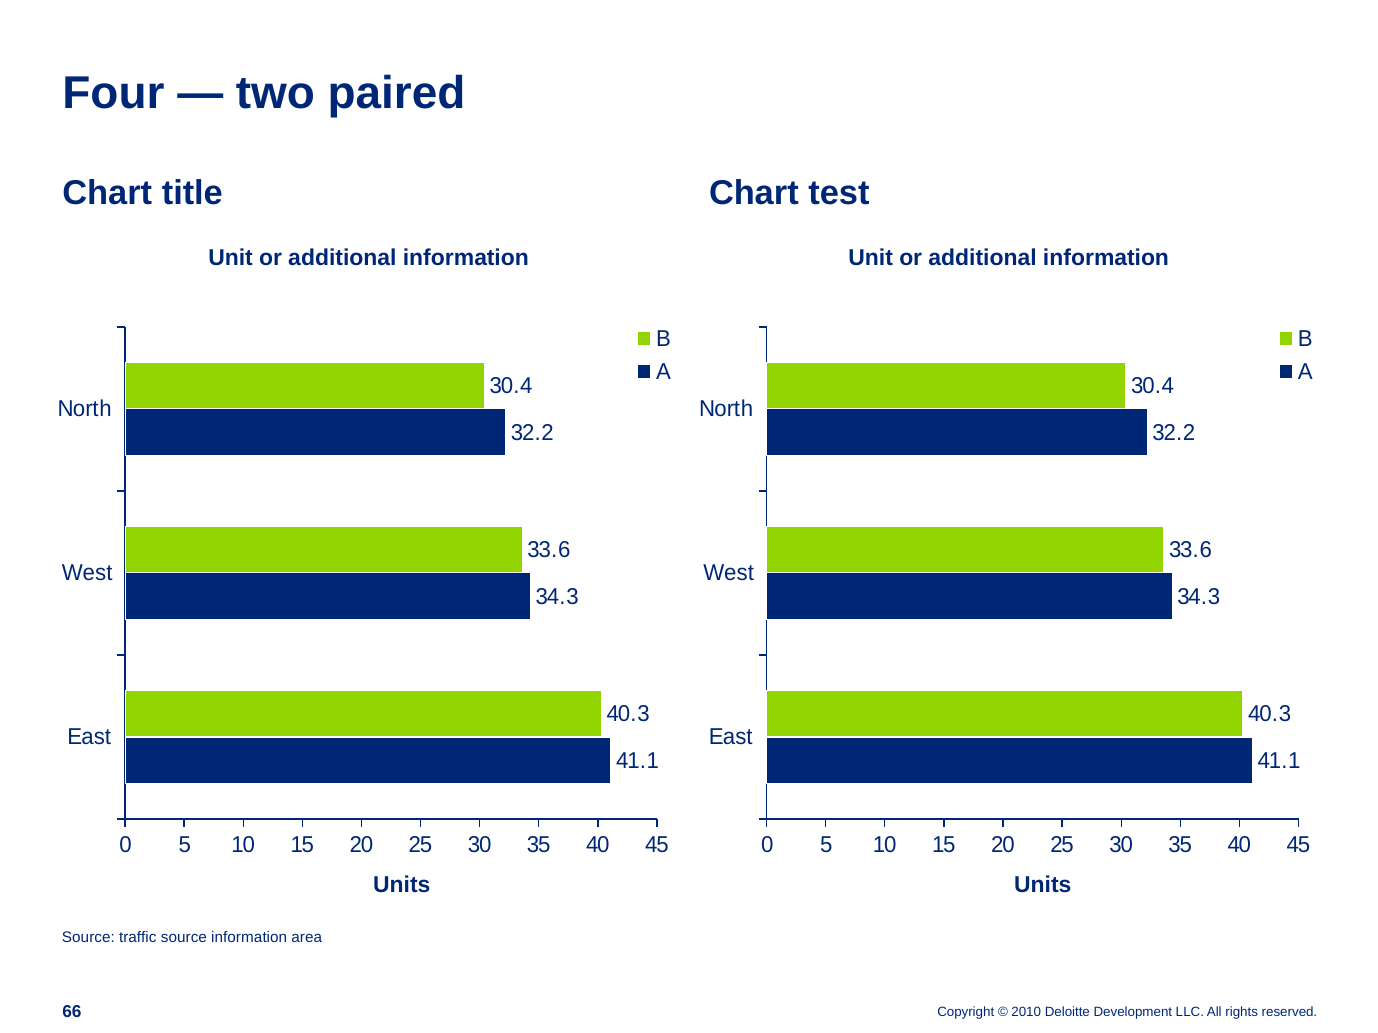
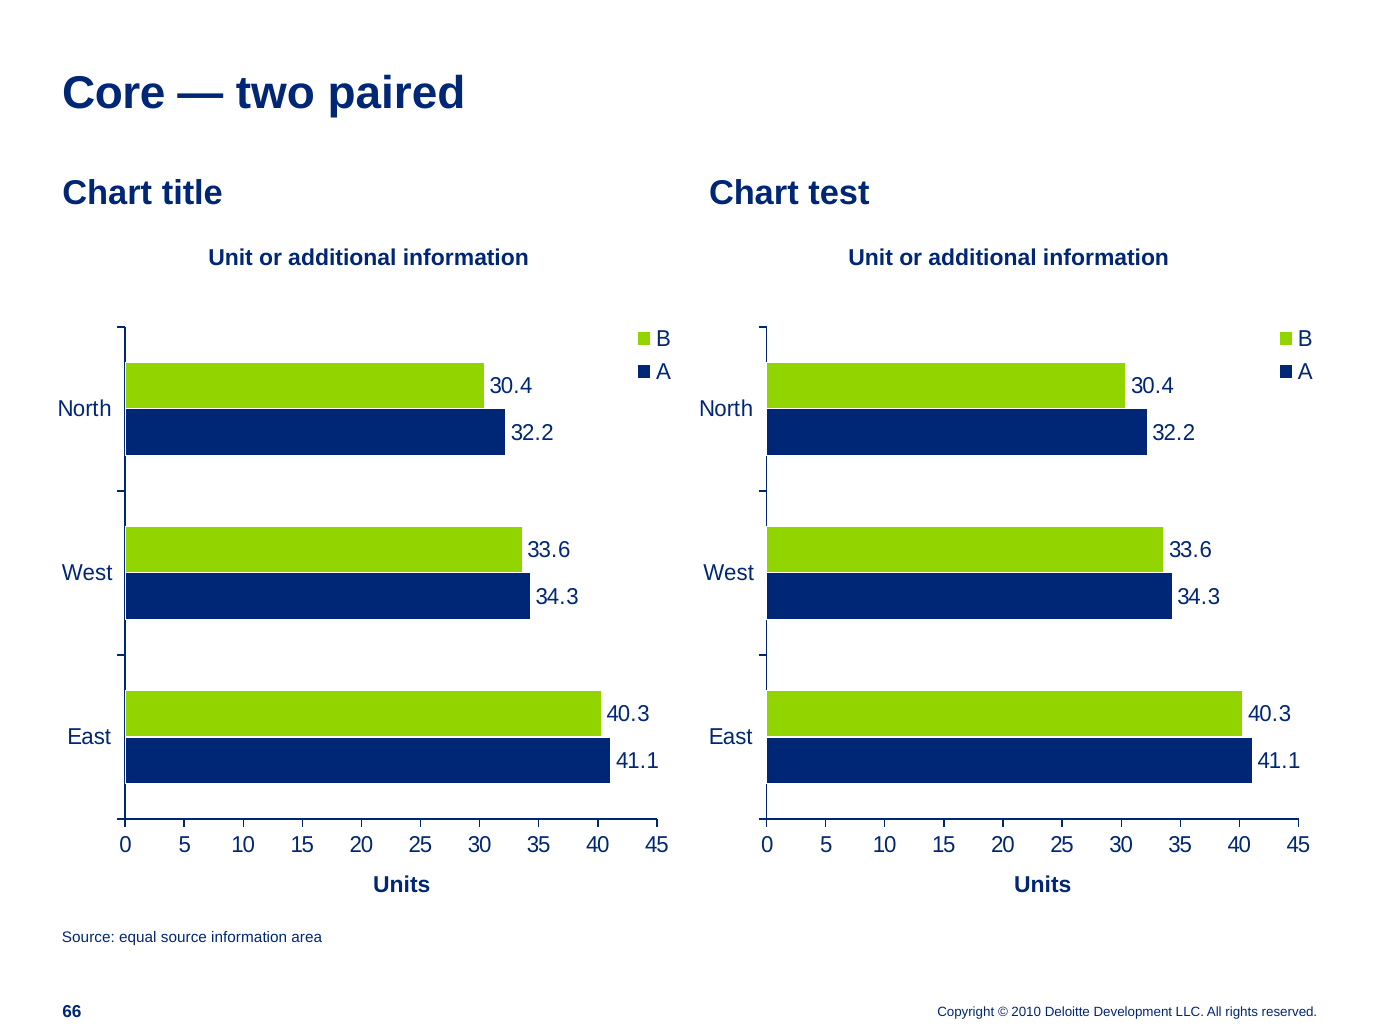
Four: Four -> Core (114, 93)
traffic: traffic -> equal (138, 938)
